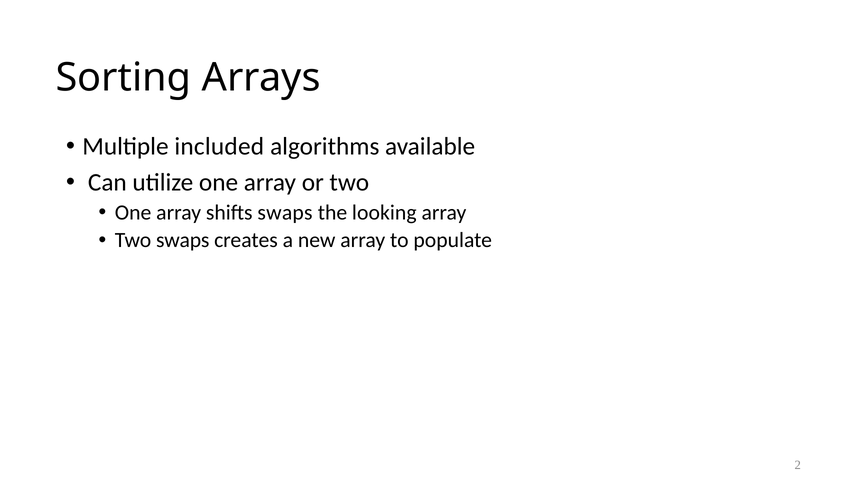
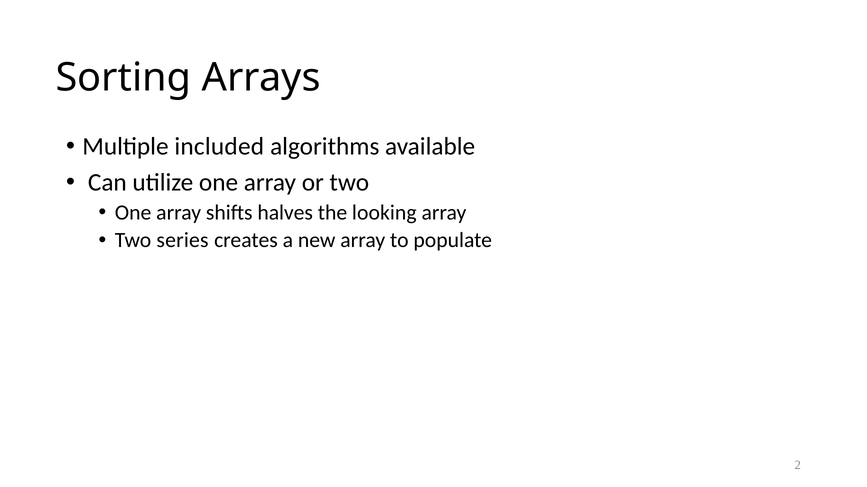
shifts swaps: swaps -> halves (285, 213)
Two swaps: swaps -> series (183, 241)
